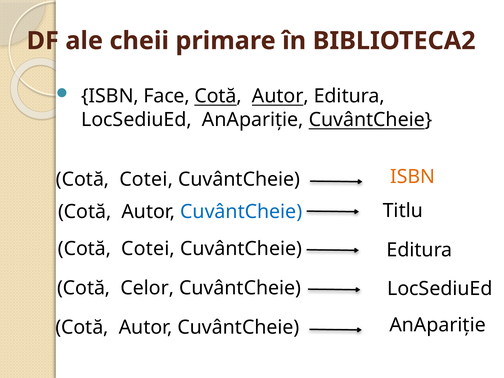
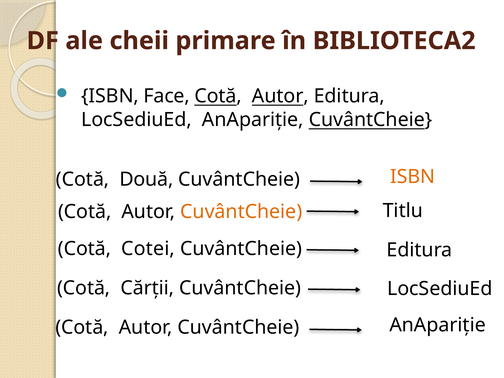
Cotei: Cotei -> Două (146, 179)
CuvântCheie colour: blue -> orange (241, 212)
Celor: Celor -> Cărţii (147, 288)
